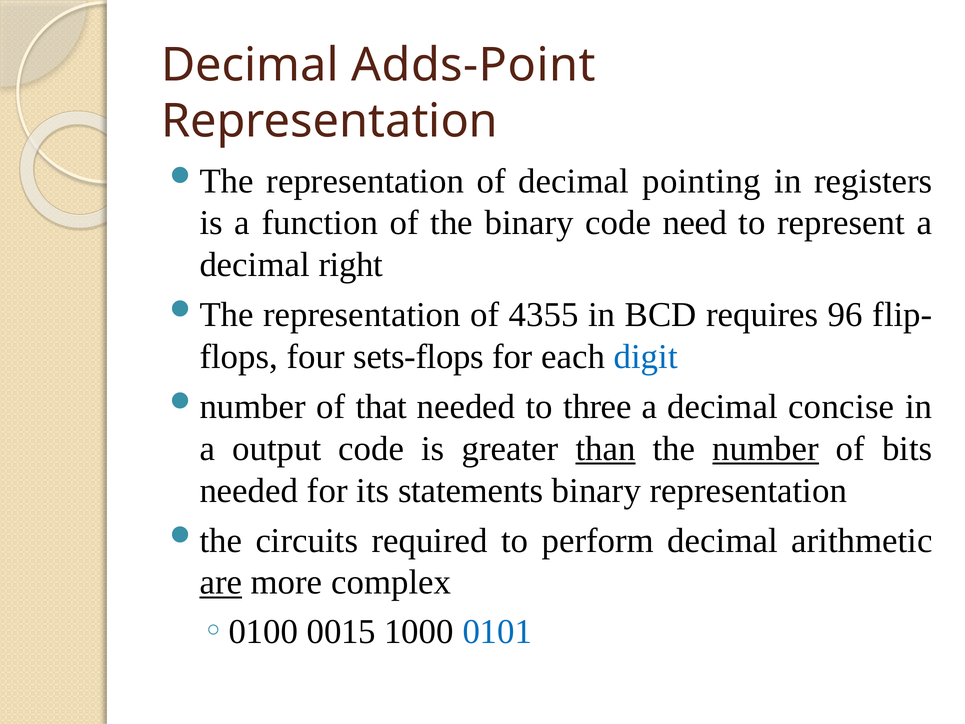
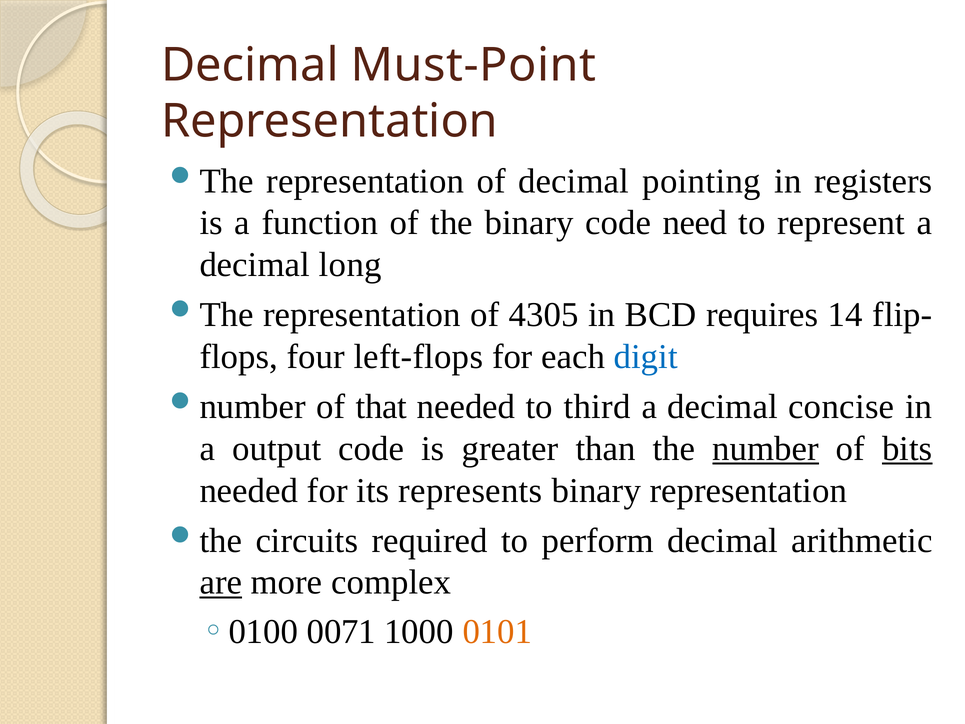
Adds-Point: Adds-Point -> Must-Point (473, 65)
right: right -> long (350, 265)
4355: 4355 -> 4305 (544, 315)
96: 96 -> 14 (845, 315)
sets-flops: sets-flops -> left-flops (418, 357)
three: three -> third (597, 407)
than underline: present -> none (606, 449)
bits underline: none -> present (907, 449)
statements: statements -> represents (470, 490)
0015: 0015 -> 0071 (341, 632)
0101 colour: blue -> orange (497, 632)
